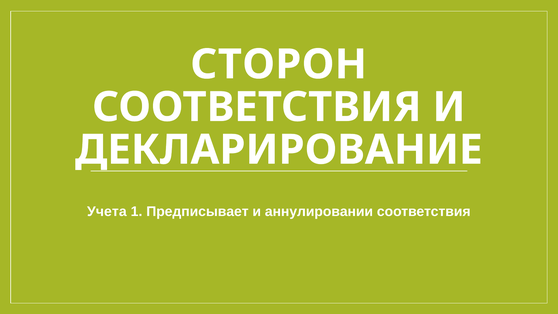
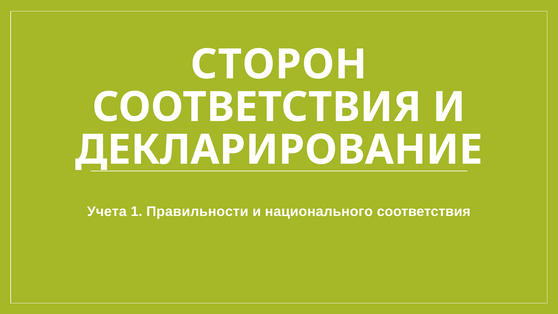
Предписывает: Предписывает -> Правильности (197, 212)
аннулировании: аннулировании -> национального (319, 212)
